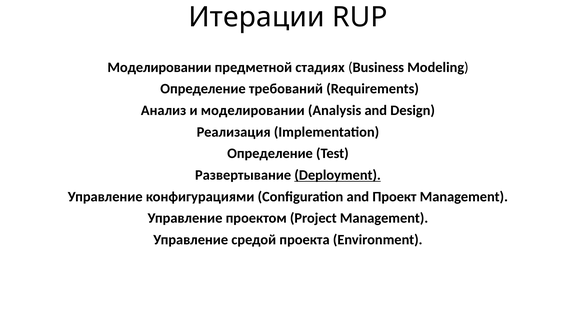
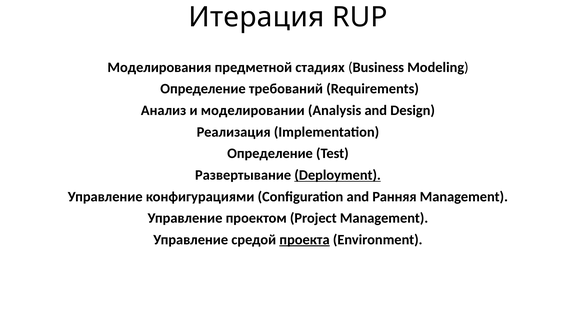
Итерации: Итерации -> Итерация (257, 17)
Моделировании: Моделировании -> Моделирования (159, 67)
Проект: Проект -> Ранняя (394, 197)
проекта underline: none -> present (305, 240)
